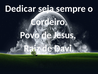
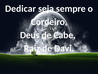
Povo: Povo -> Deus (30, 35)
Jesus: Jesus -> Cabe (65, 35)
